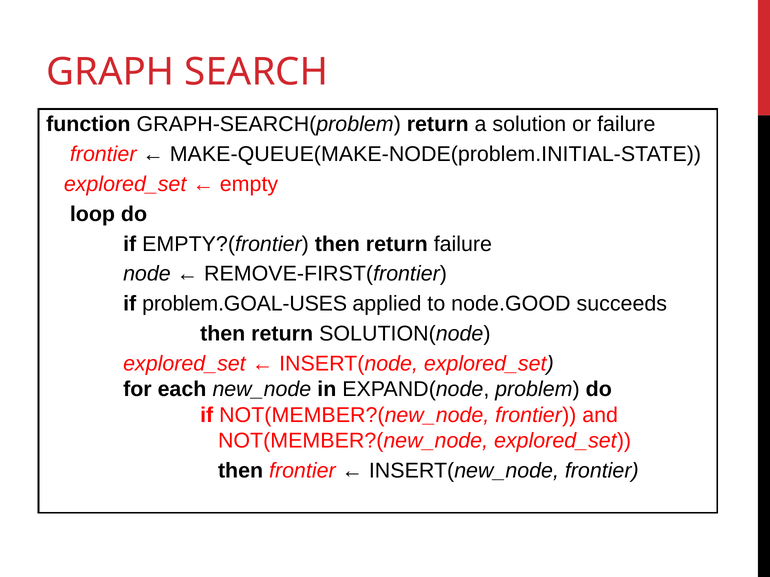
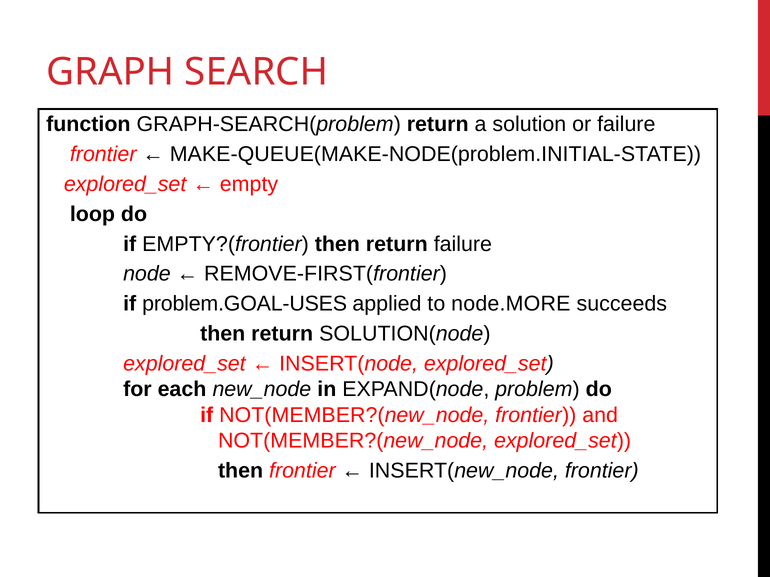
node.GOOD: node.GOOD -> node.MORE (511, 304)
